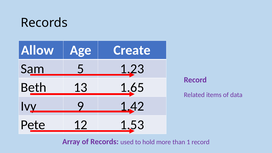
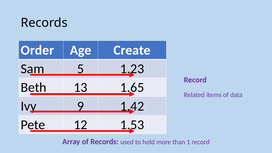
Allow: Allow -> Order (37, 50)
